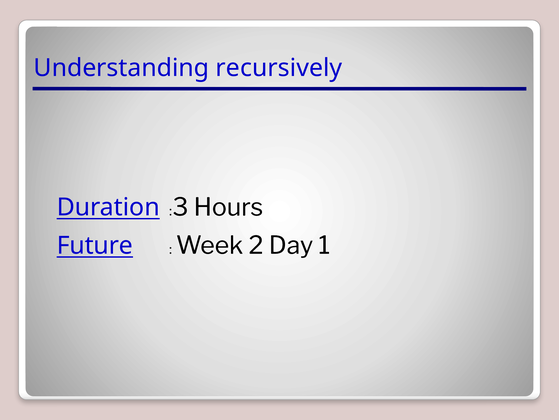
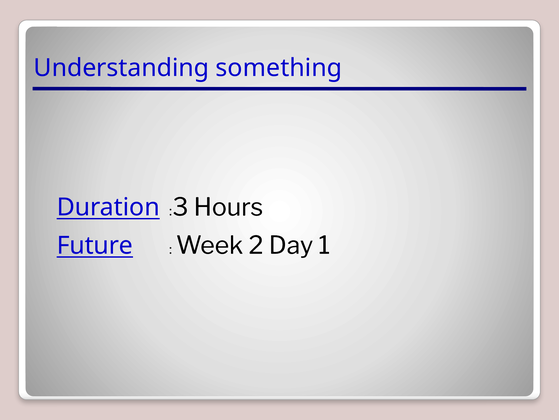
recursively: recursively -> something (279, 68)
